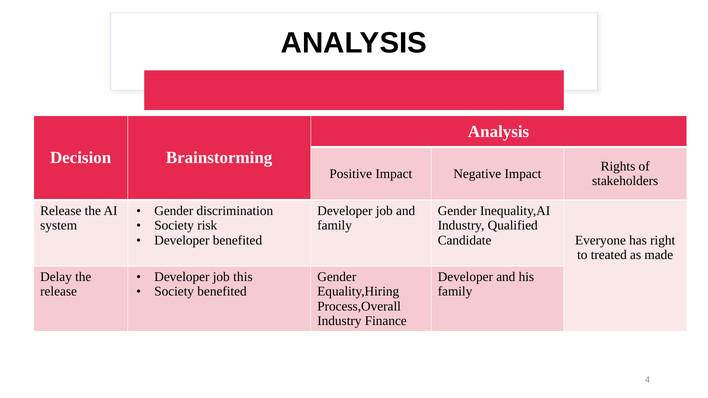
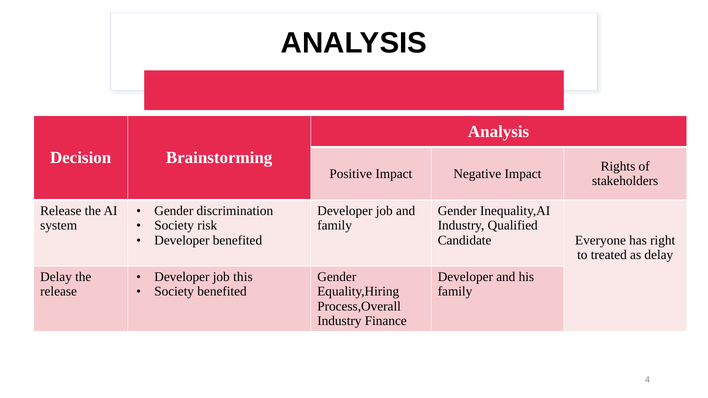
as made: made -> delay (659, 255)
